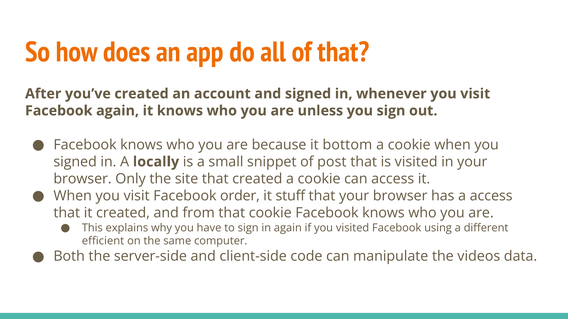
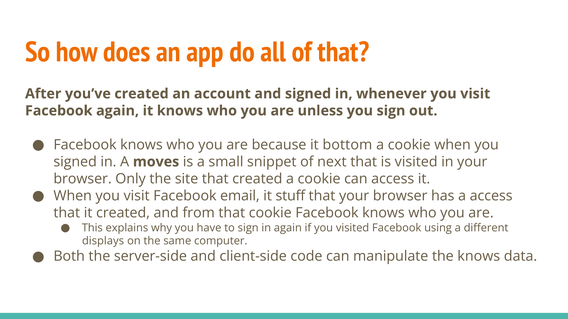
locally: locally -> moves (156, 162)
post: post -> next (332, 162)
order: order -> email (240, 196)
efficient: efficient -> displays (103, 241)
the videos: videos -> knows (479, 257)
